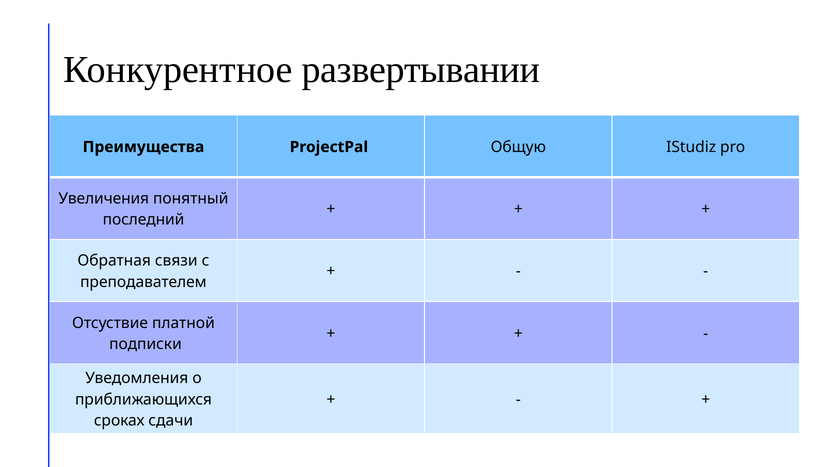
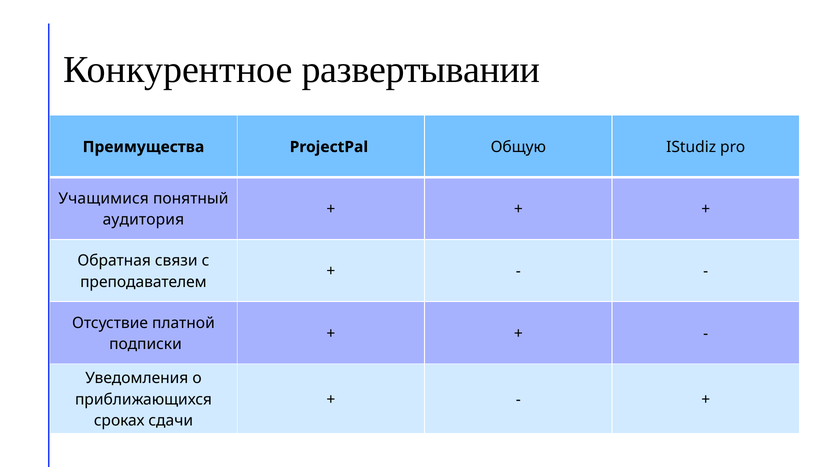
Увеличения: Увеличения -> Учащимися (104, 198)
последний: последний -> аудитория (143, 220)
